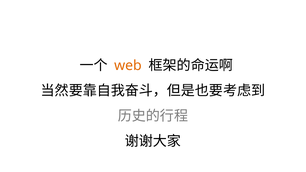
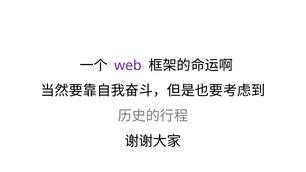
web colour: orange -> purple (128, 66)
